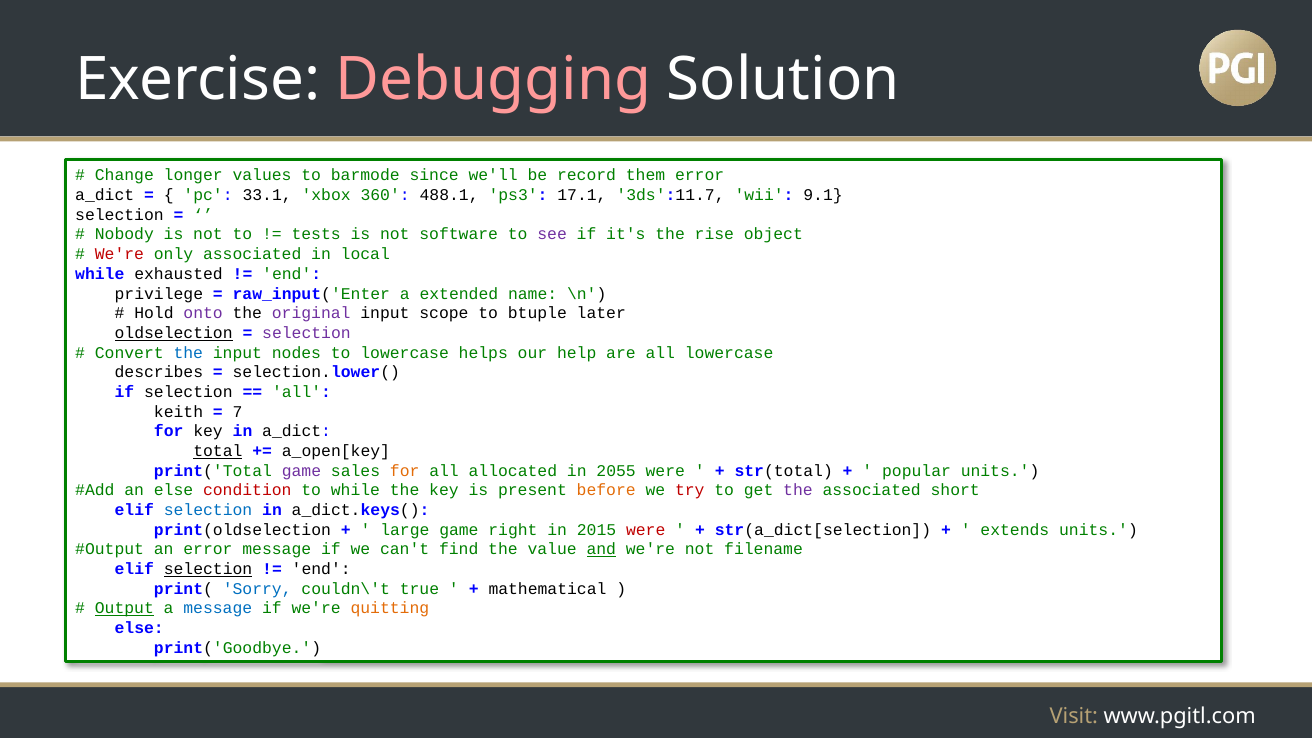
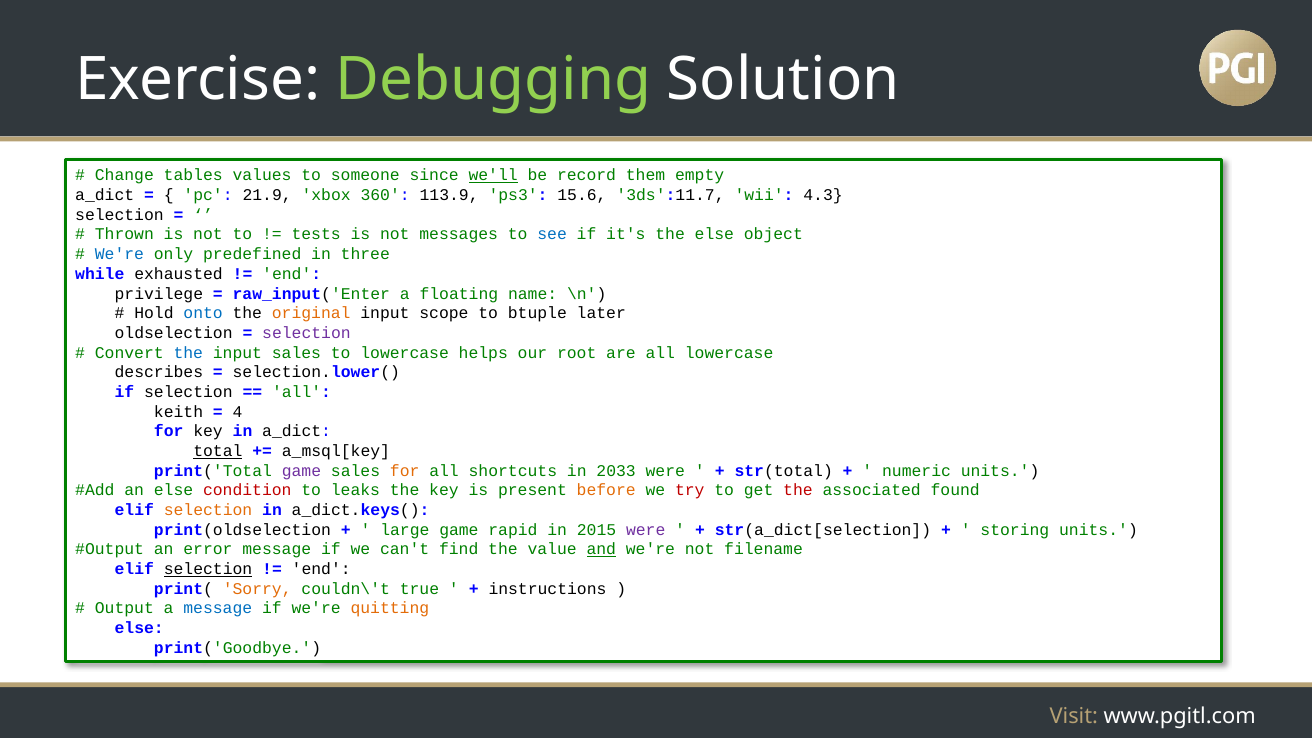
Debugging colour: pink -> light green (494, 79)
longer: longer -> tables (193, 176)
barmode: barmode -> someone (365, 176)
we'll underline: none -> present (493, 176)
them error: error -> empty (700, 176)
33.1: 33.1 -> 21.9 (267, 195)
488.1: 488.1 -> 113.9 (449, 195)
17.1: 17.1 -> 15.6 (582, 195)
9.1: 9.1 -> 4.3 (823, 195)
Nobody: Nobody -> Thrown (124, 235)
software: software -> messages (459, 235)
see colour: purple -> blue (552, 235)
the rise: rise -> else (714, 235)
We're colour: red -> blue (119, 254)
only associated: associated -> predefined (252, 254)
local: local -> three (365, 254)
extended: extended -> floating (459, 294)
onto colour: purple -> blue (203, 313)
original colour: purple -> orange (311, 313)
oldselection underline: present -> none (174, 333)
input nodes: nodes -> sales (296, 353)
help: help -> root (577, 353)
7: 7 -> 4 (238, 412)
a_open[key: a_open[key -> a_msql[key (336, 451)
allocated: allocated -> shortcuts (513, 471)
2055: 2055 -> 2033 (616, 471)
popular: popular -> numeric (917, 471)
to while: while -> leaks (355, 490)
the colour: purple -> red (798, 490)
short: short -> found (955, 490)
selection colour: blue -> orange (208, 510)
right: right -> rapid (513, 530)
were colour: red -> purple (646, 530)
extends: extends -> storing (1015, 530)
Sorry colour: blue -> orange (257, 589)
mathematical: mathematical -> instructions (547, 589)
Output underline: present -> none (124, 609)
